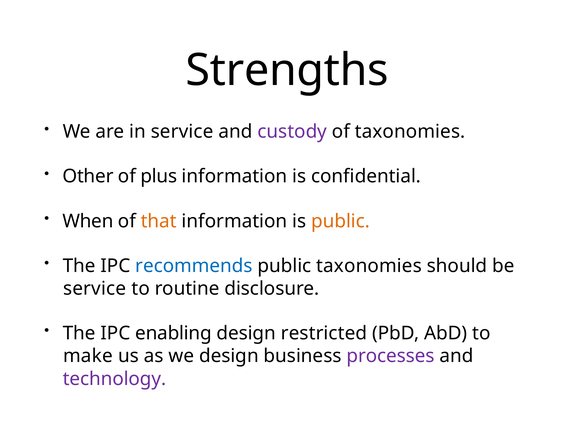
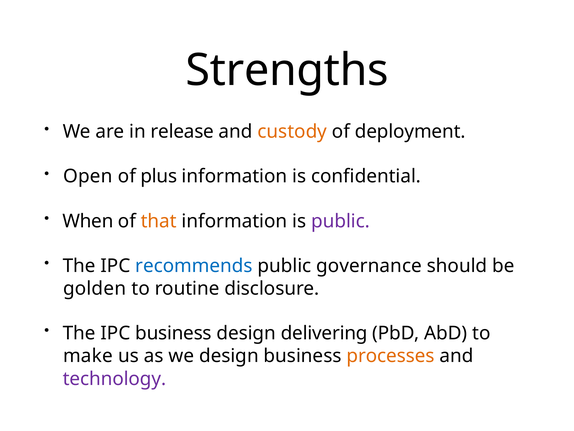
in service: service -> release (182, 132)
custody colour: purple -> orange (292, 132)
of taxonomies: taxonomies -> deployment (410, 132)
Other: Other -> Open (88, 176)
public colour: orange -> purple (341, 221)
public taxonomies: taxonomies -> governance (369, 265)
service: service -> golden (95, 288)
IPC enabling: enabling -> business (173, 333)
restricted: restricted -> delivering (324, 333)
processes colour: purple -> orange (391, 356)
